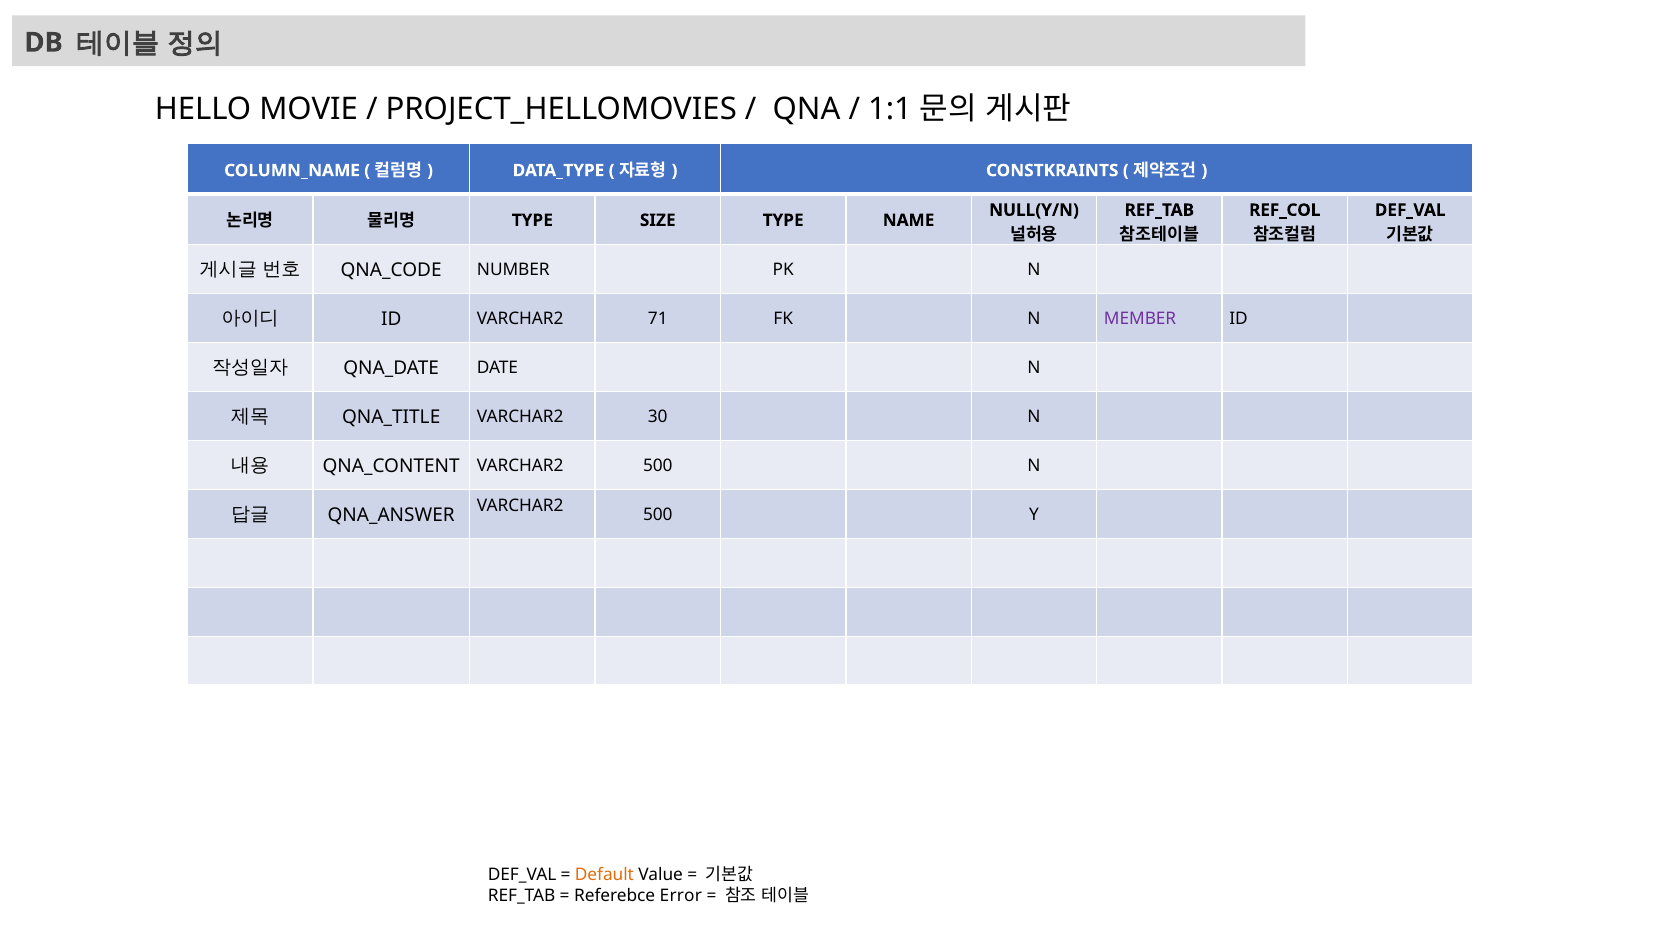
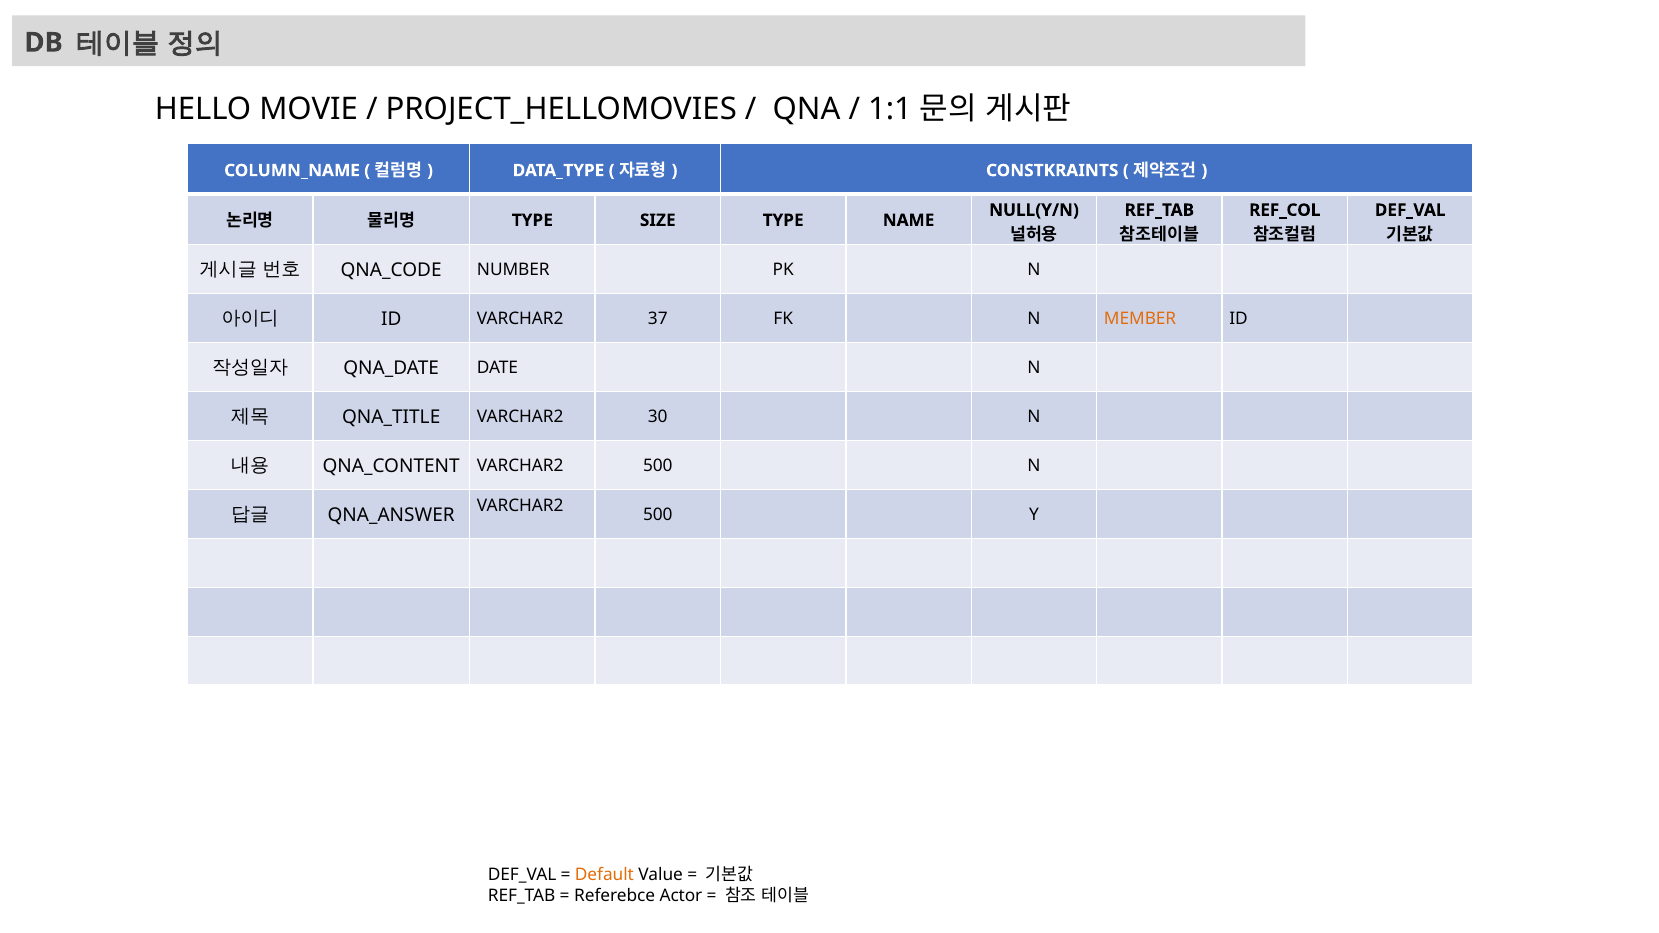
71: 71 -> 37 (658, 319)
MEMBER colour: purple -> orange (1140, 319)
Error: Error -> Actor (681, 896)
